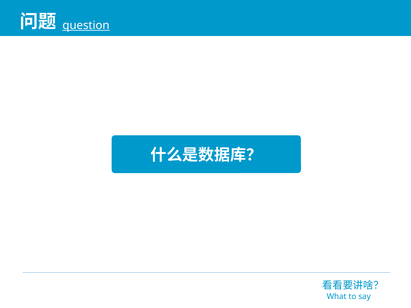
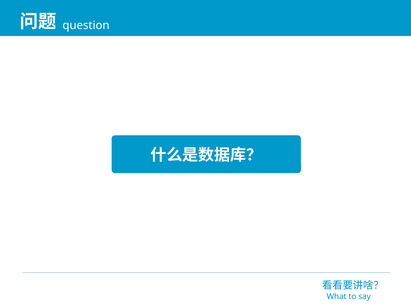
question underline: present -> none (86, 25)
